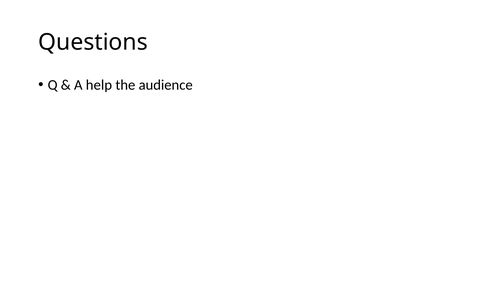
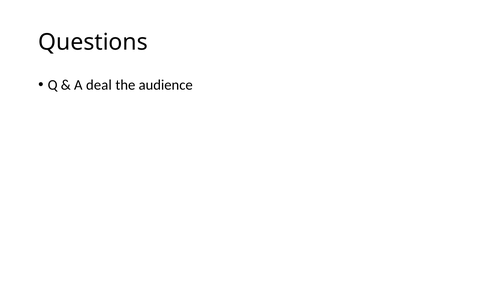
help: help -> deal (99, 85)
